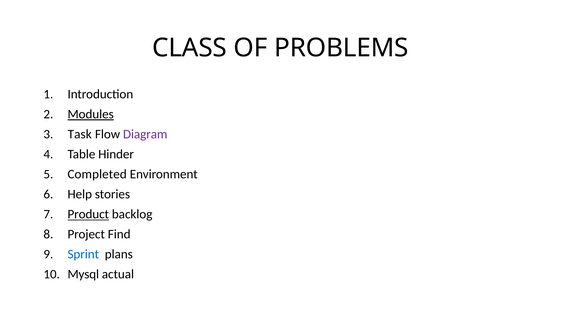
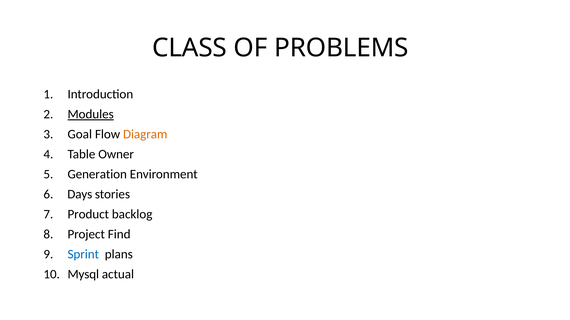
Task: Task -> Goal (80, 135)
Diagram colour: purple -> orange (145, 135)
Hinder: Hinder -> Owner (116, 155)
Completed: Completed -> Generation (97, 175)
Help: Help -> Days (80, 195)
Product underline: present -> none (88, 215)
